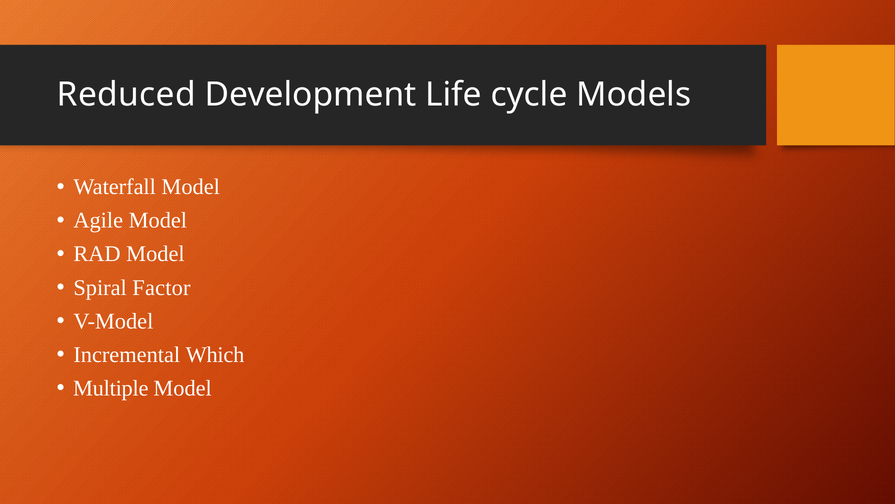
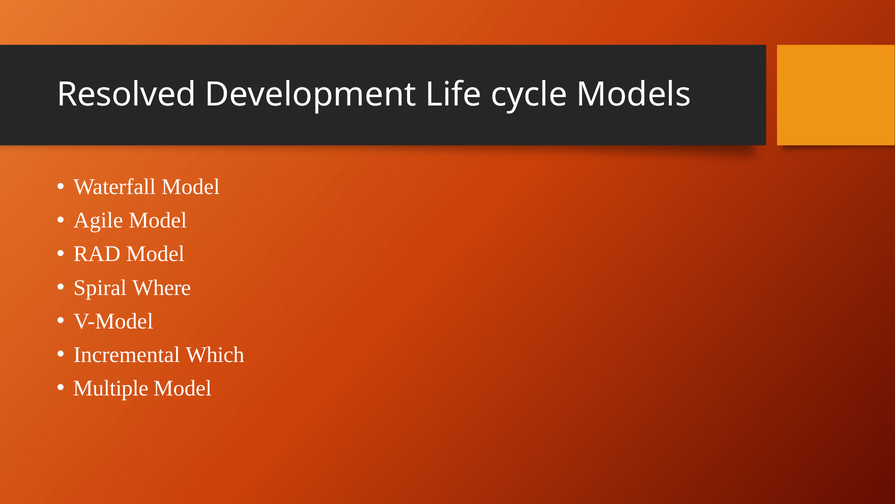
Reduced: Reduced -> Resolved (127, 95)
Factor: Factor -> Where (162, 287)
